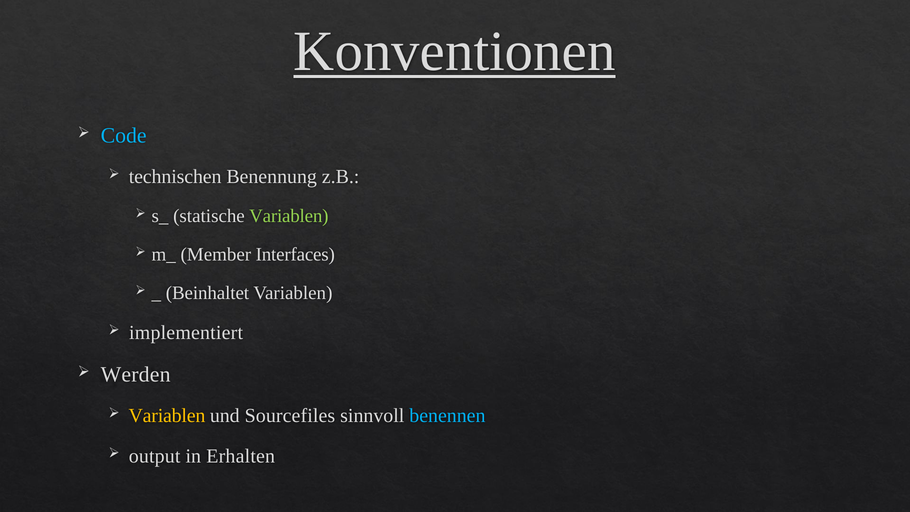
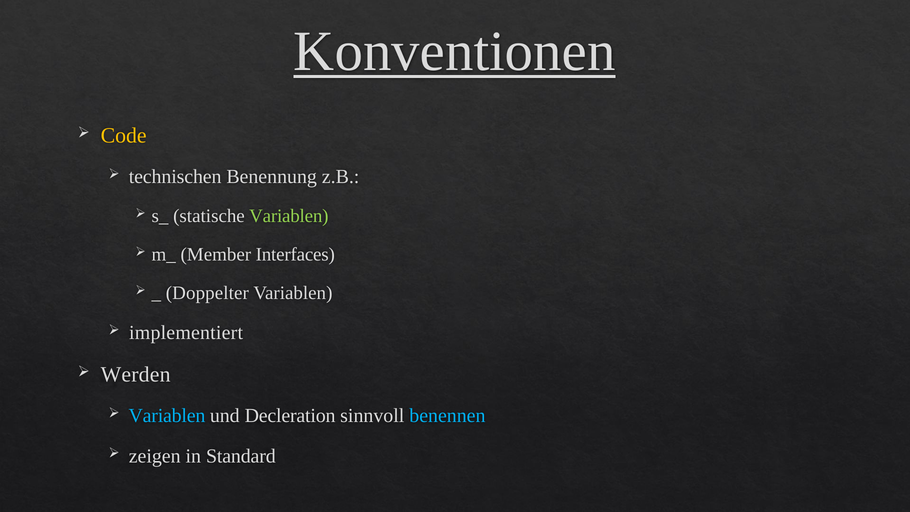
Code colour: light blue -> yellow (124, 135)
Beinhaltet: Beinhaltet -> Doppelter (207, 293)
Variablen colour: yellow -> light blue (167, 416)
Sourcefiles: Sourcefiles -> Decleration (290, 416)
output: output -> zeigen (155, 456)
Erhalten: Erhalten -> Standard (241, 456)
